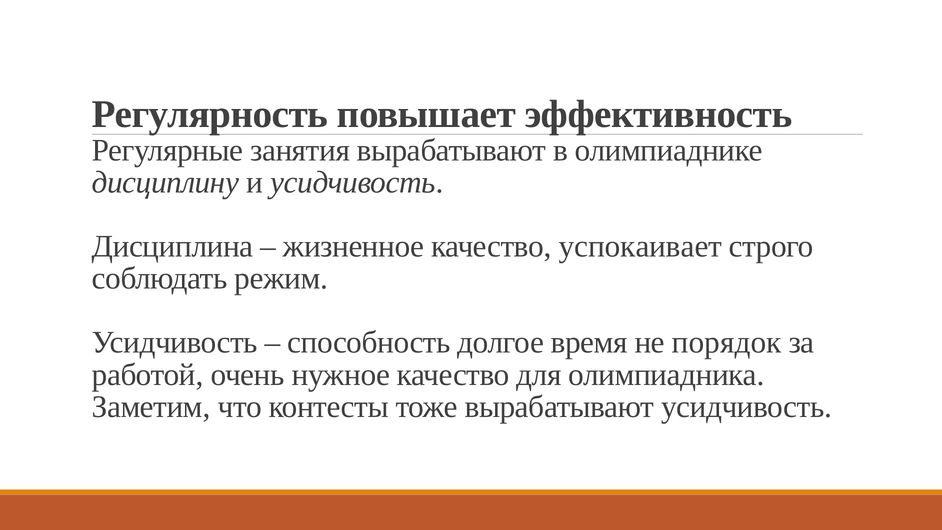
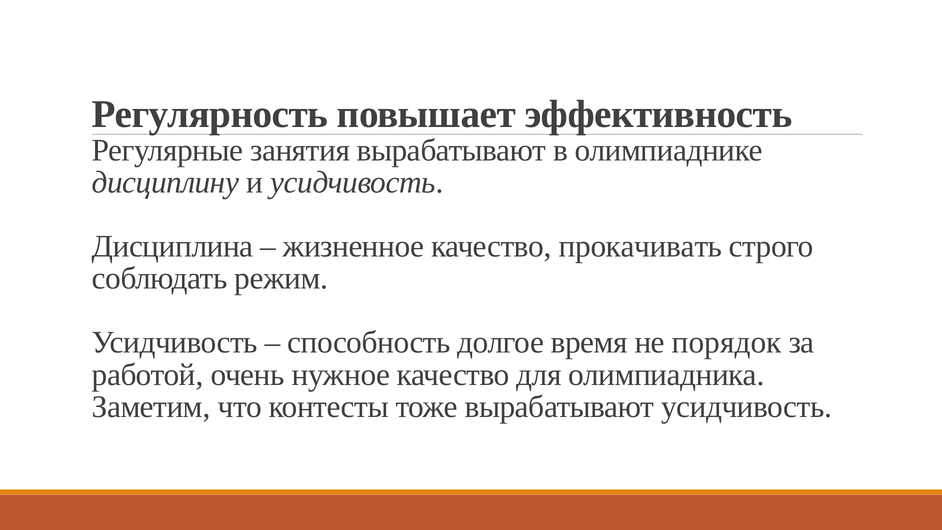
успокаивает: успокаивает -> прокачивать (640, 246)
